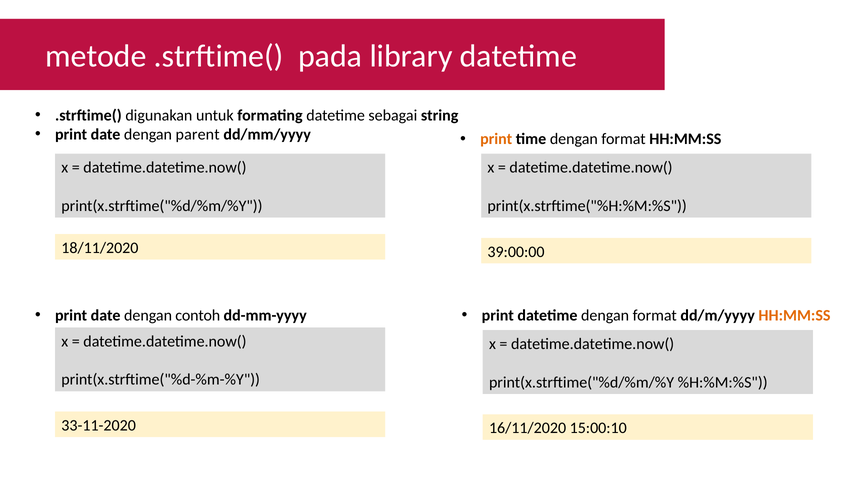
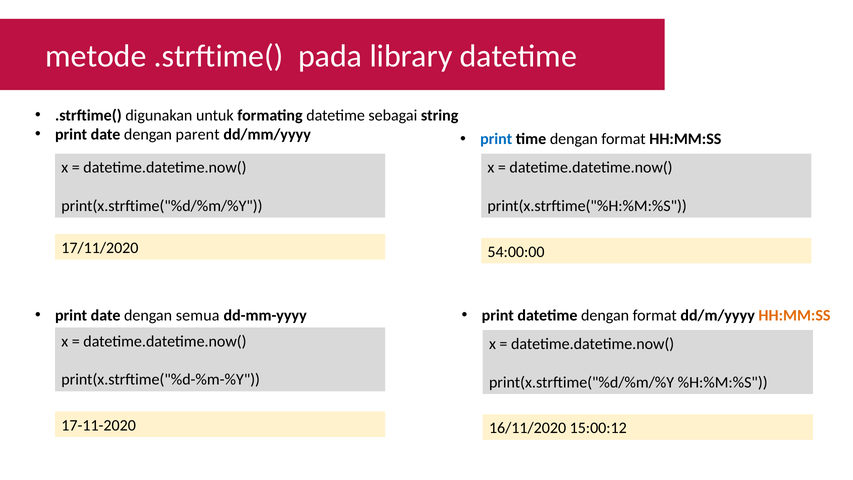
print colour: orange -> blue (496, 139)
18/11/2020: 18/11/2020 -> 17/11/2020 (100, 248)
39:00:00: 39:00:00 -> 54:00:00 (516, 252)
contoh: contoh -> semua (198, 315)
33-11-2020: 33-11-2020 -> 17-11-2020 (99, 425)
15:00:10: 15:00:10 -> 15:00:12 (598, 428)
